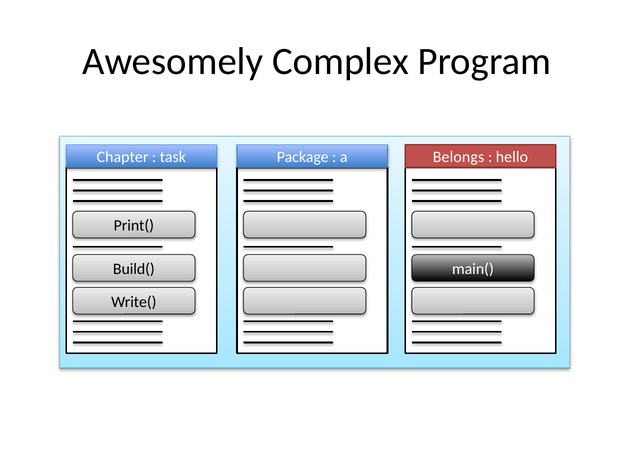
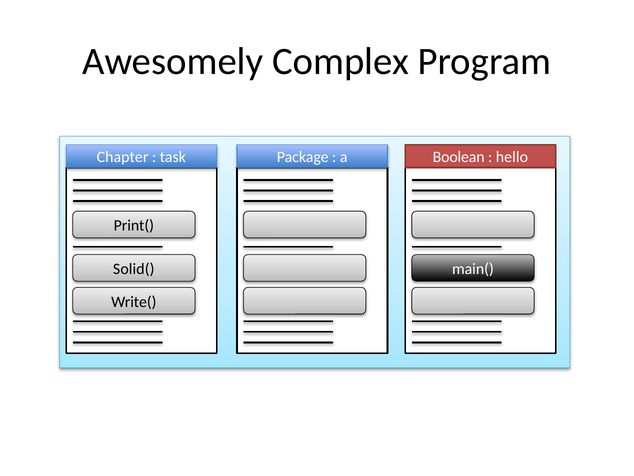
Belongs: Belongs -> Boolean (459, 157)
Build(: Build( -> Solid( (134, 269)
